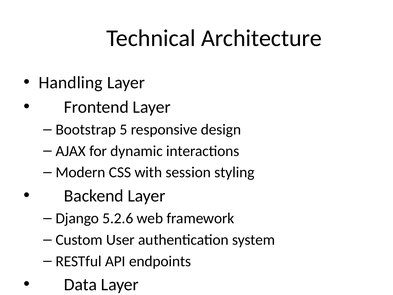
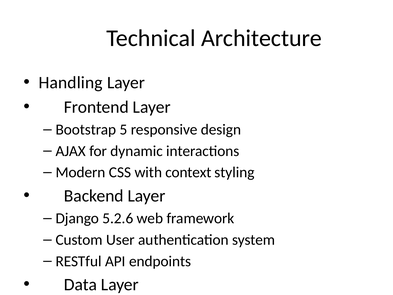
session: session -> context (188, 172)
